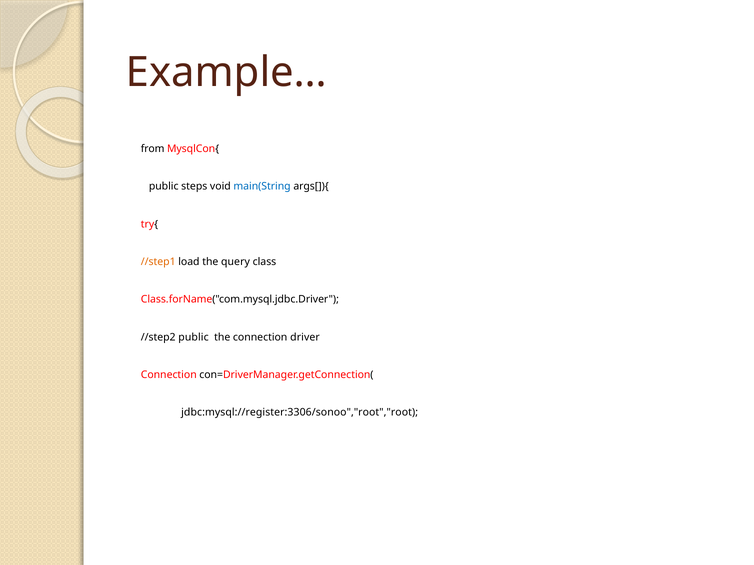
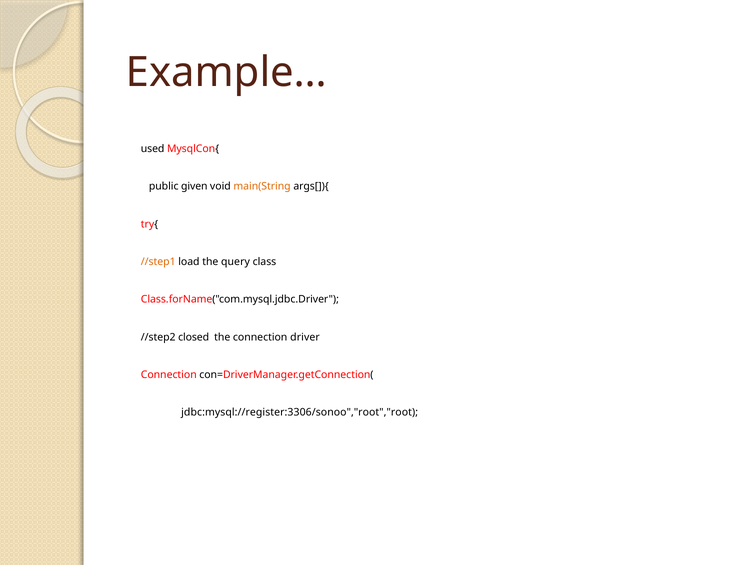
from: from -> used (153, 149)
steps: steps -> given (194, 187)
main(String colour: blue -> orange (262, 187)
//step2 public: public -> closed (194, 337)
